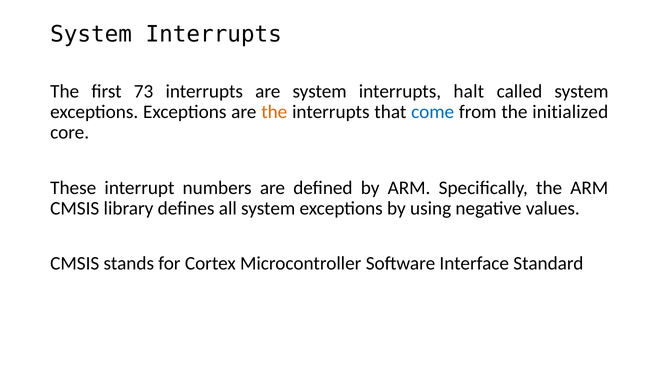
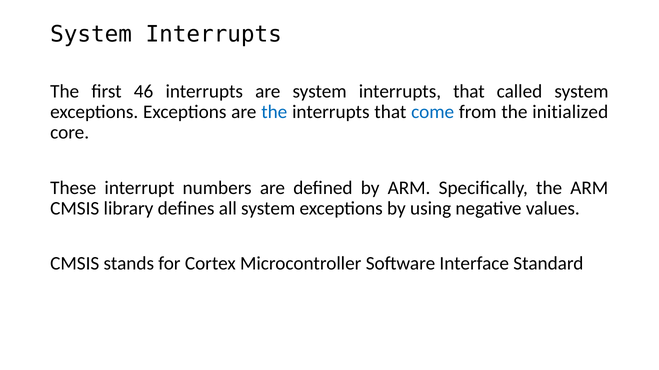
73: 73 -> 46 (144, 91)
system interrupts halt: halt -> that (469, 91)
the colour: orange -> blue (274, 112)
